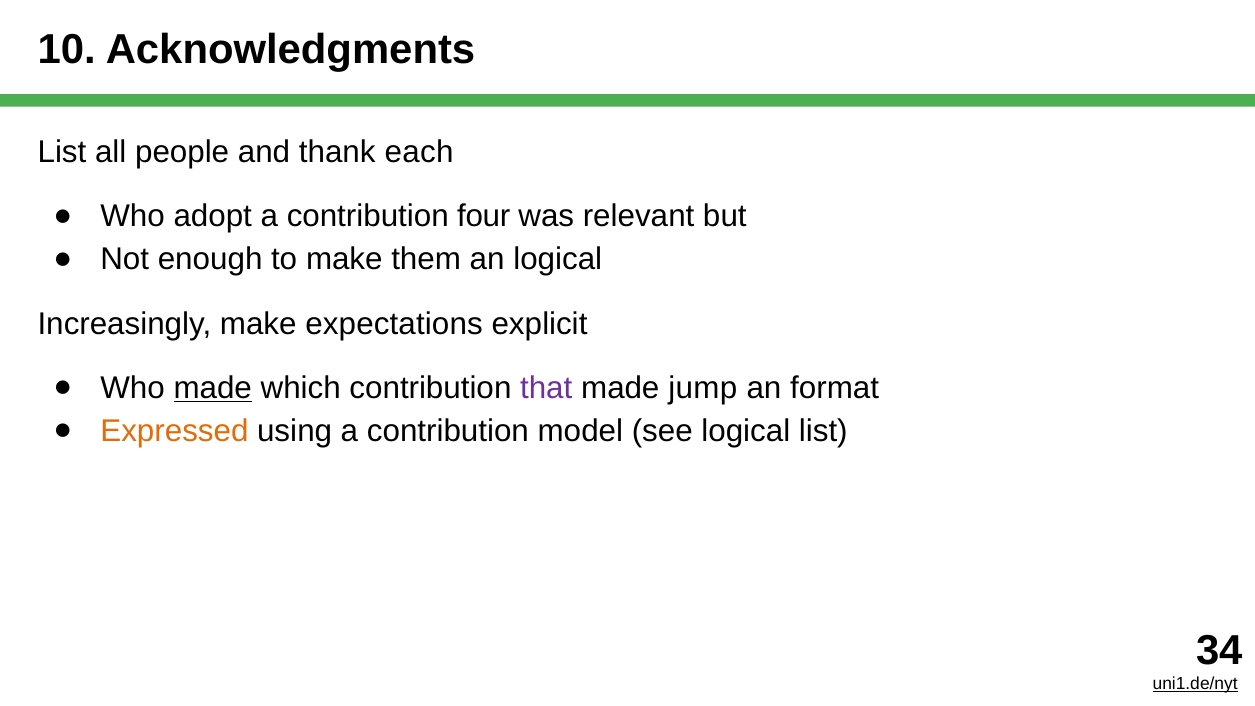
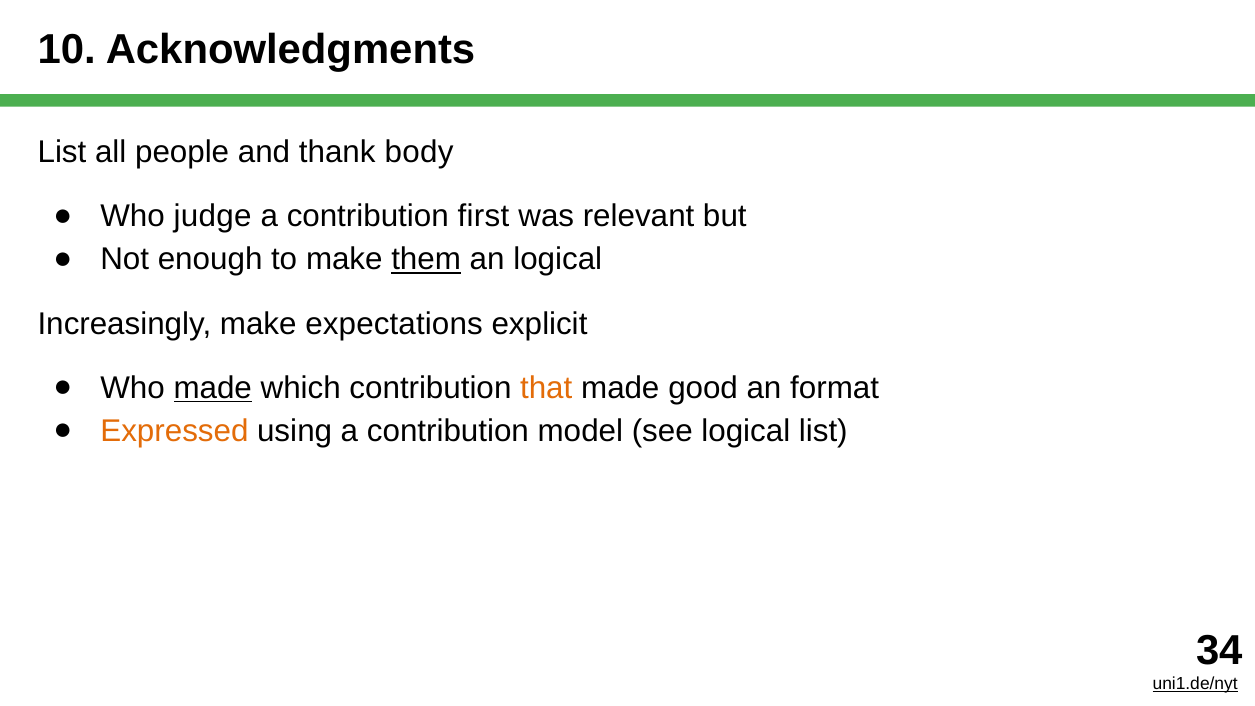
each: each -> body (419, 152)
adopt: adopt -> judge (213, 216)
four: four -> first (483, 216)
them underline: none -> present (426, 260)
that colour: purple -> orange (546, 388)
jump: jump -> good (703, 388)
